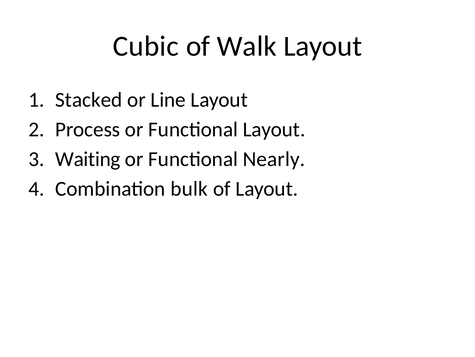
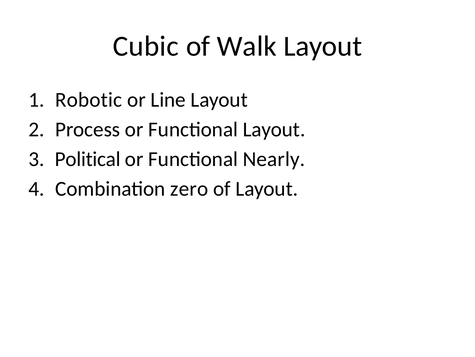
Stacked: Stacked -> Robotic (89, 100)
Waiting: Waiting -> Political (88, 159)
bulk: bulk -> zero (189, 188)
